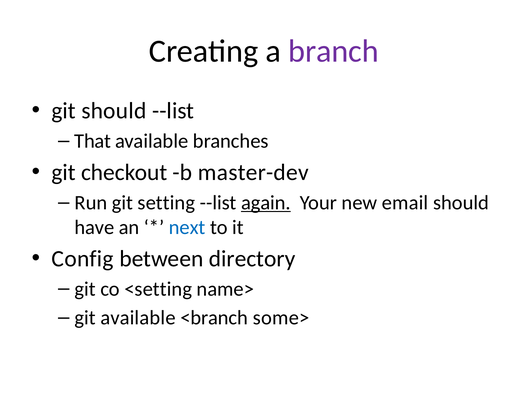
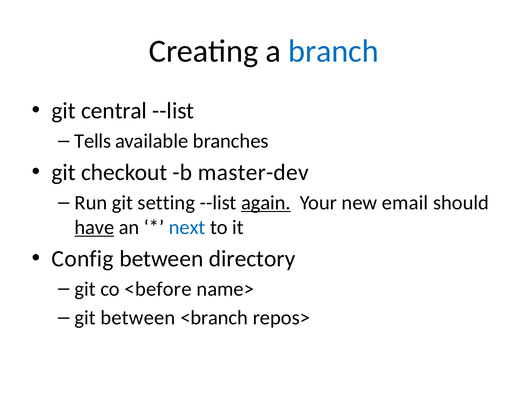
branch colour: purple -> blue (333, 51)
git should: should -> central (114, 111)
That: That -> Tells (93, 141)
have underline: none -> present (94, 227)
<setting: <setting -> <before (158, 289)
git available: available -> between (138, 318)
some>: some> -> repos> (281, 318)
